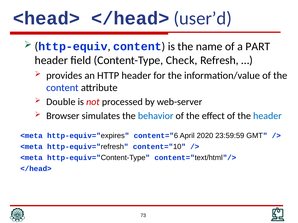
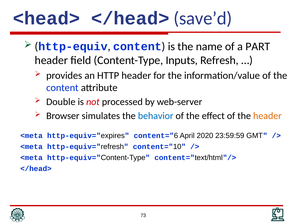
user’d: user’d -> save’d (203, 18)
Check: Check -> Inputs (182, 60)
header colour: blue -> orange (267, 116)
